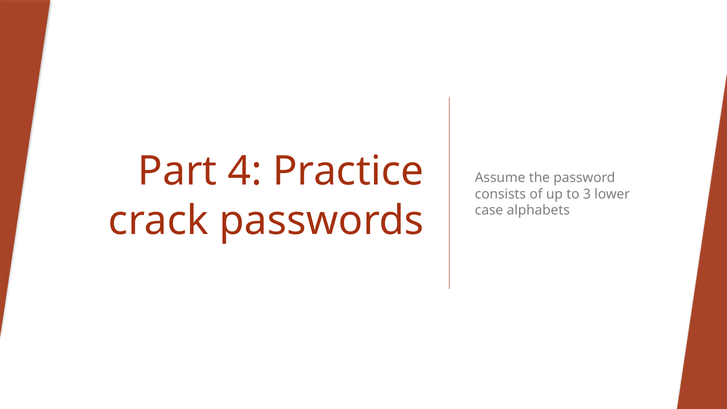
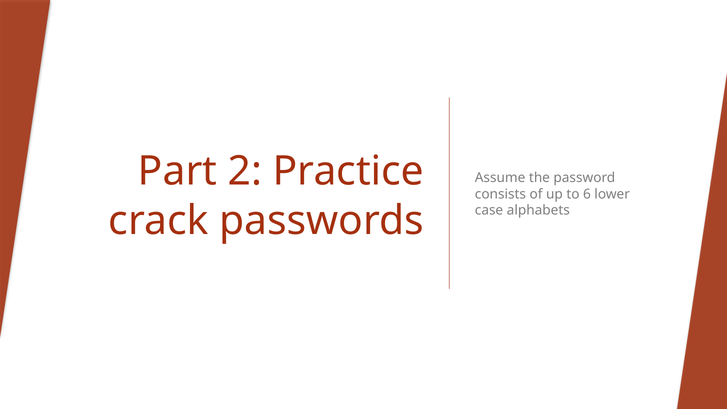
4: 4 -> 2 (245, 171)
3: 3 -> 6 (587, 194)
